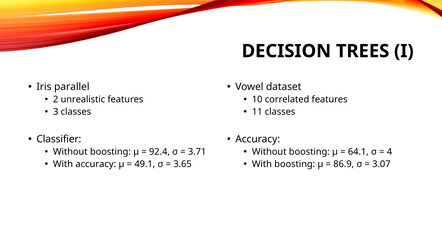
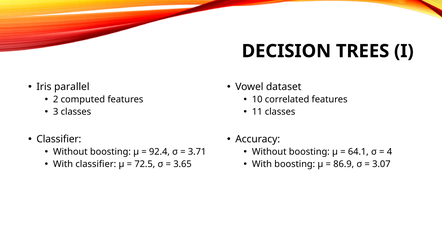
unrealistic: unrealistic -> computed (83, 99)
With accuracy: accuracy -> classifier (96, 164)
49.1: 49.1 -> 72.5 (145, 164)
